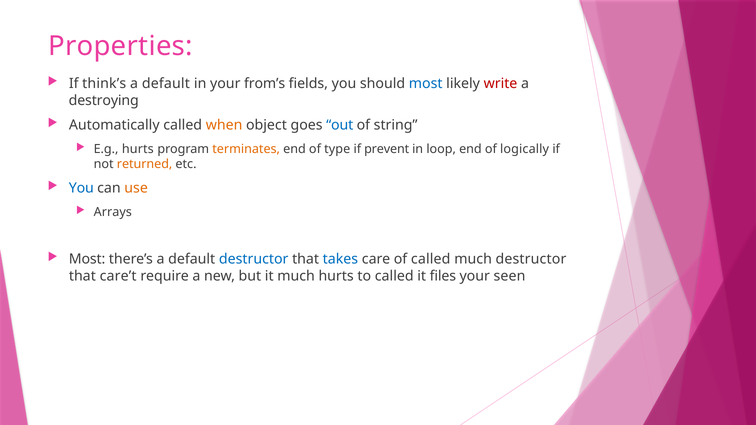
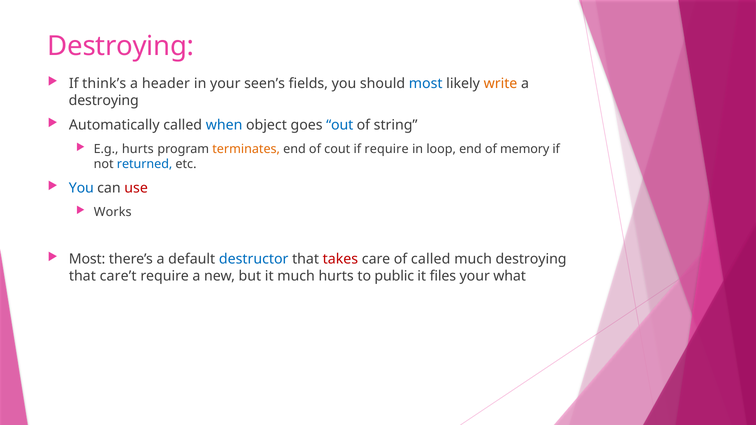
Properties: Properties -> Destroying (121, 46)
default: default -> header (166, 83)
from’s: from’s -> seen’s (265, 83)
write colour: red -> orange (501, 83)
when colour: orange -> blue (224, 125)
type: type -> cout (337, 149)
if prevent: prevent -> require (387, 149)
logically: logically -> memory (525, 149)
returned colour: orange -> blue (145, 164)
use colour: orange -> red (136, 188)
Arrays: Arrays -> Works (113, 212)
takes colour: blue -> red (340, 259)
much destructor: destructor -> destroying (531, 259)
to called: called -> public (394, 276)
seen: seen -> what (510, 276)
